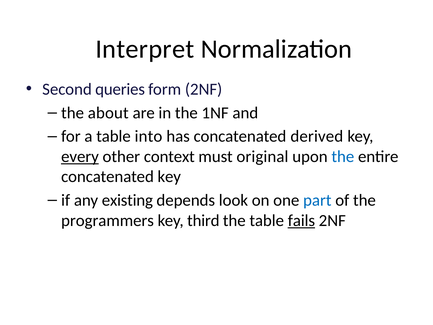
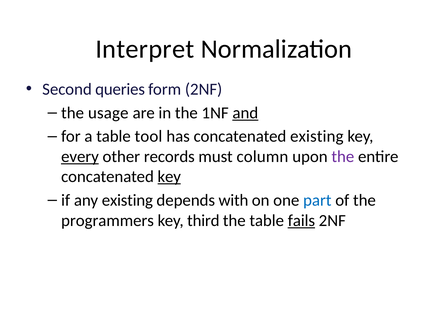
about: about -> usage (108, 113)
and underline: none -> present (245, 113)
into: into -> tool (148, 136)
concatenated derived: derived -> existing (317, 136)
context: context -> records (169, 156)
original: original -> column (262, 156)
the colour: blue -> purple (343, 156)
key underline: none -> present (169, 177)
look: look -> with (233, 200)
